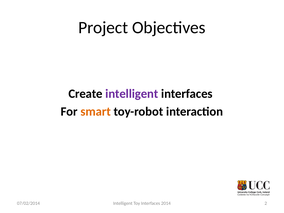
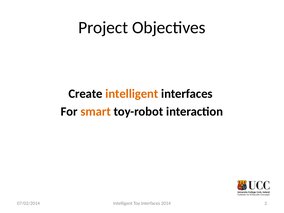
intelligent colour: purple -> orange (132, 94)
